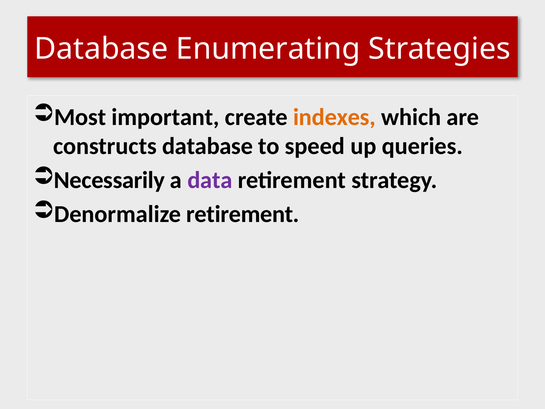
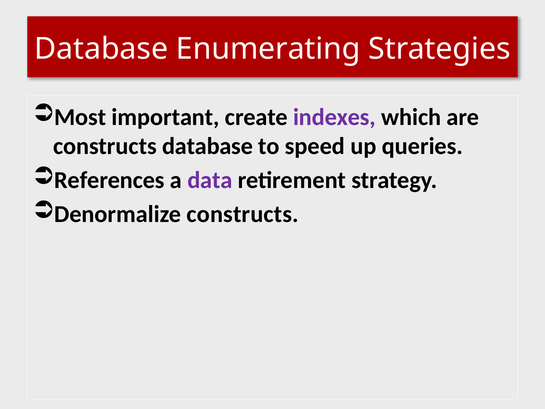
indexes colour: orange -> purple (334, 117)
Necessarily: Necessarily -> References (109, 180)
Denormalize retirement: retirement -> constructs (243, 214)
